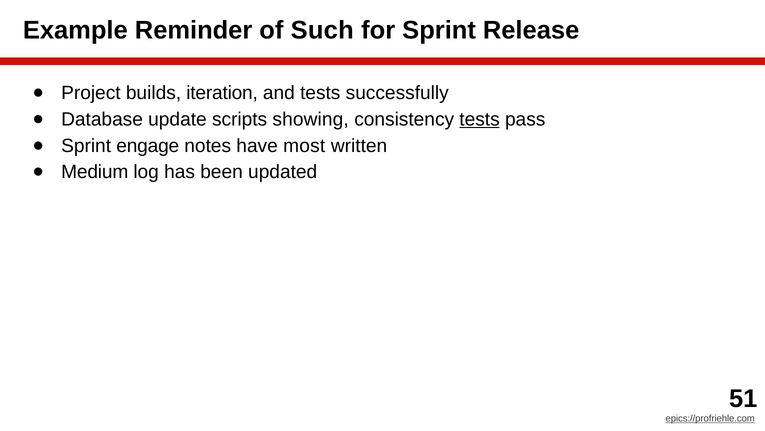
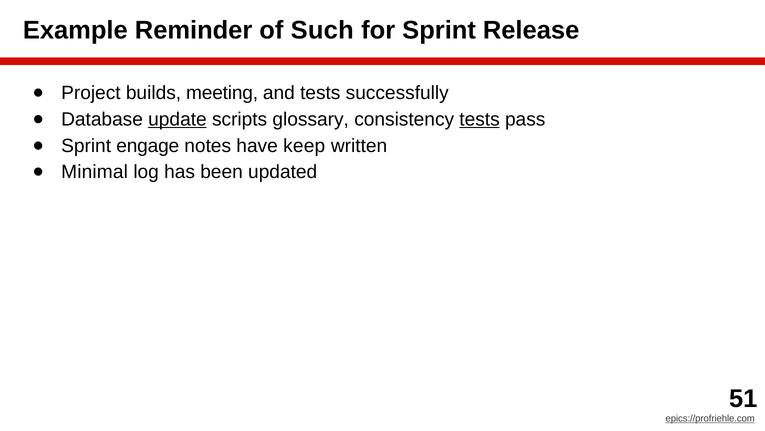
iteration: iteration -> meeting (222, 93)
update underline: none -> present (177, 119)
showing: showing -> glossary (311, 119)
most: most -> keep (304, 146)
Medium: Medium -> Minimal (95, 172)
